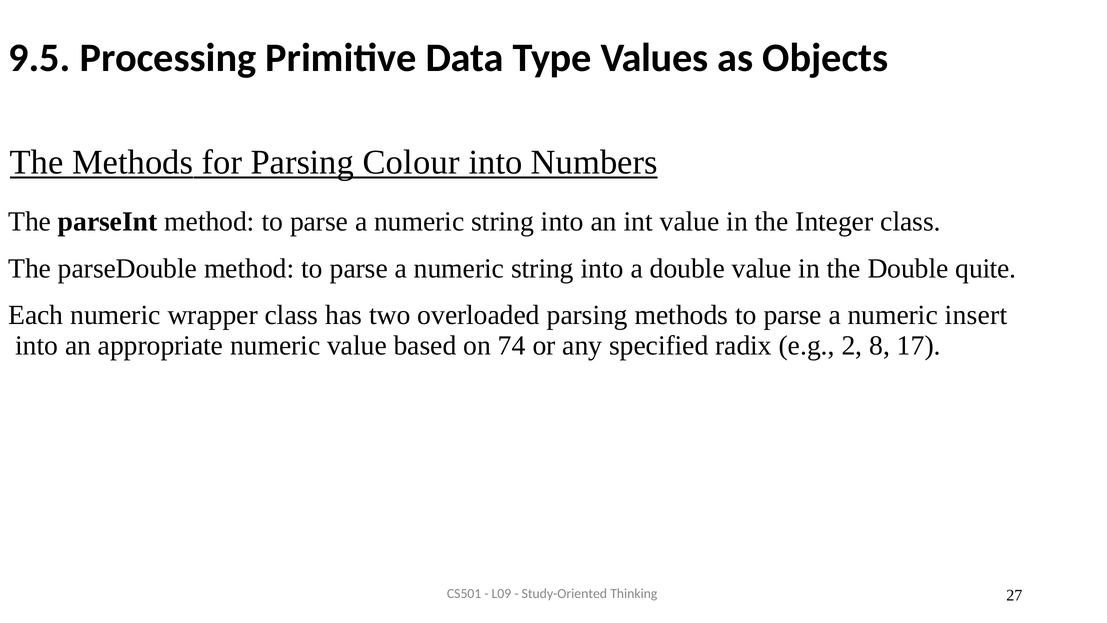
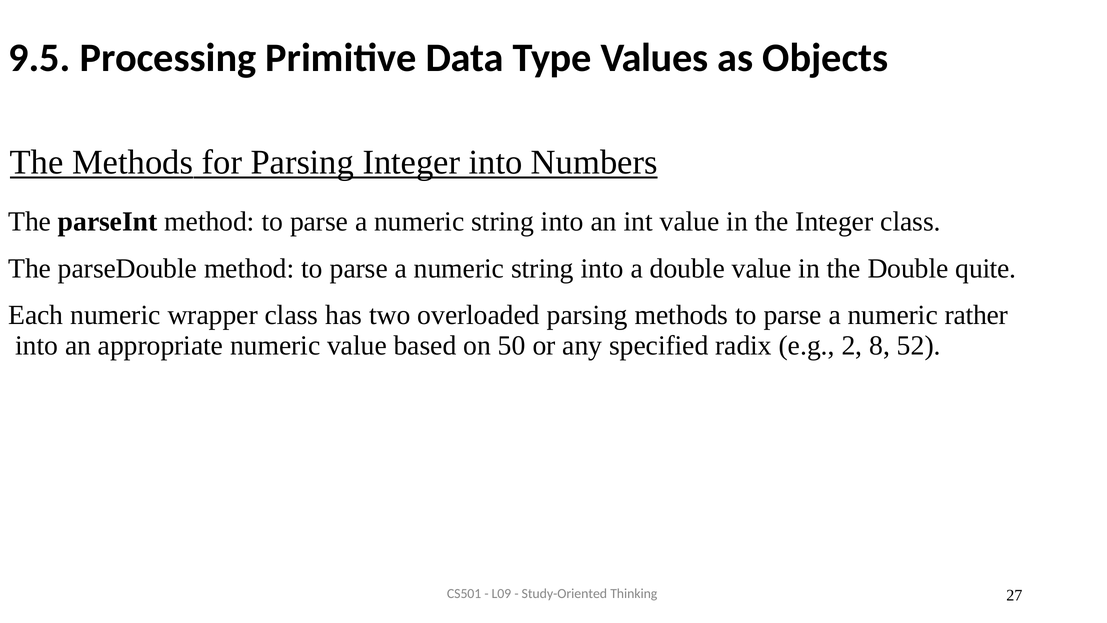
Parsing Colour: Colour -> Integer (411, 162)
insert: insert -> rather (976, 315)
74: 74 -> 50 (512, 345)
17: 17 -> 52 (919, 345)
